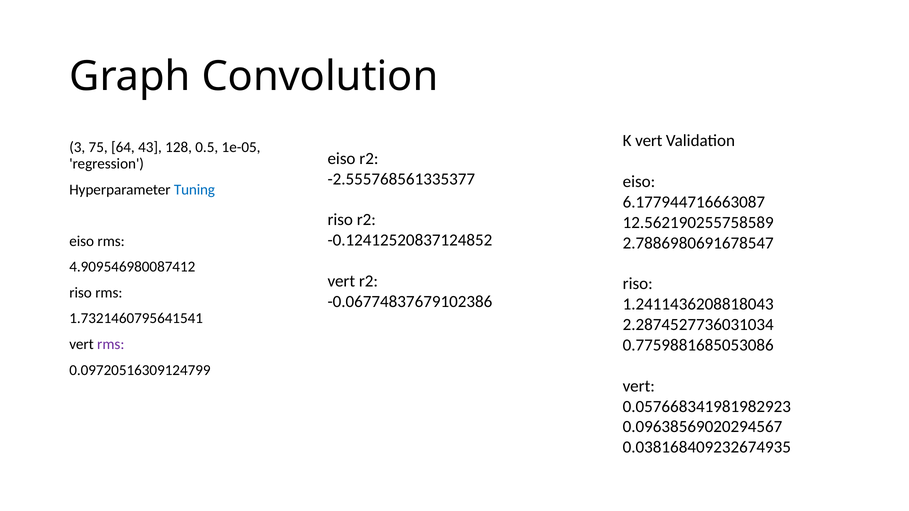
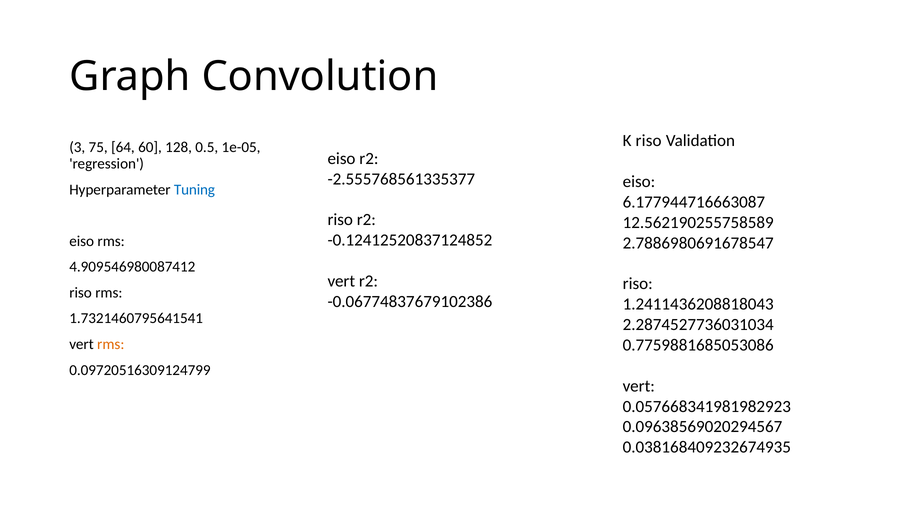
K vert: vert -> riso (649, 141)
43: 43 -> 60 (150, 148)
rms colour: purple -> orange (111, 344)
